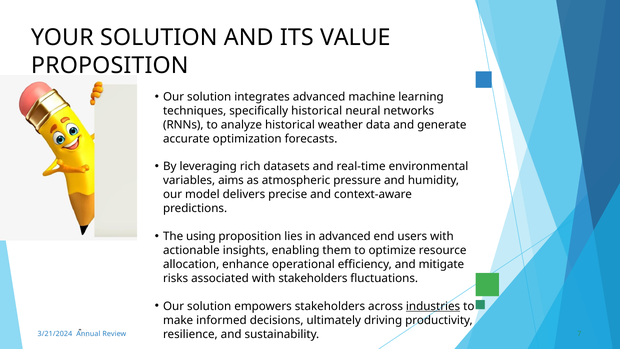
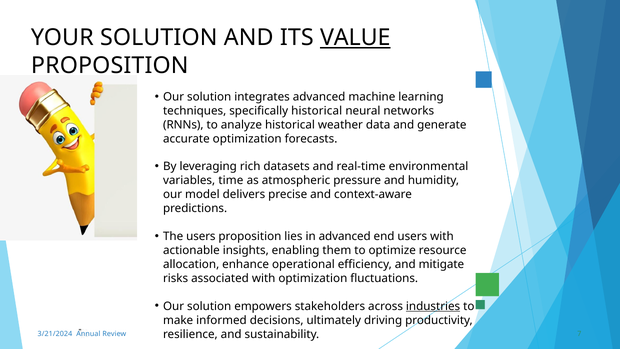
VALUE underline: none -> present (355, 38)
aims: aims -> time (231, 180)
The using: using -> users (201, 236)
with stakeholders: stakeholders -> optimization (313, 278)
